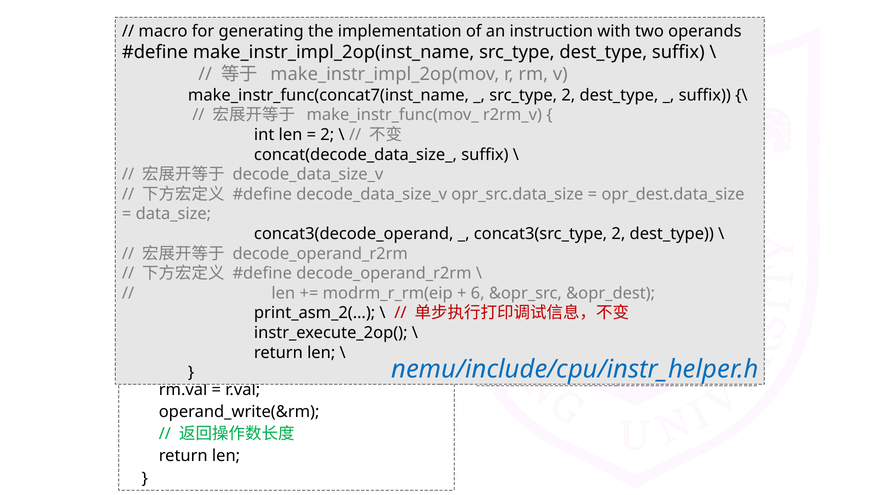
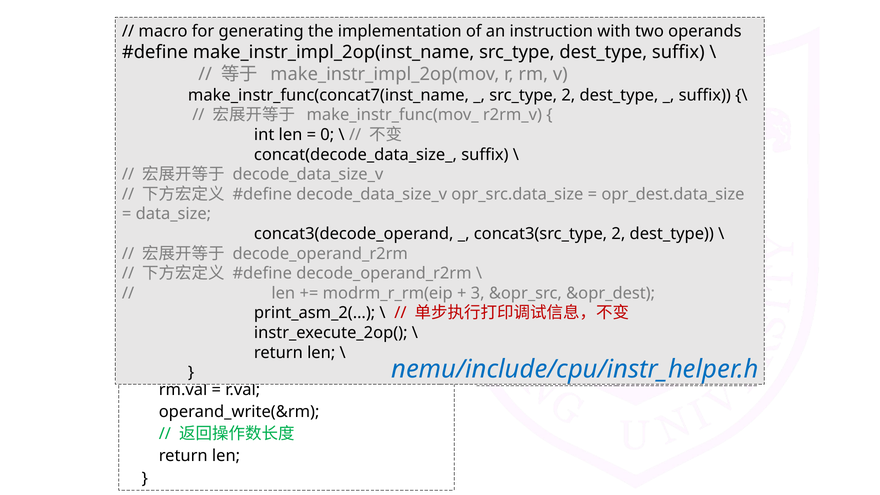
2: 2 -> 0 (327, 135)
6: 6 -> 3 (478, 293)
